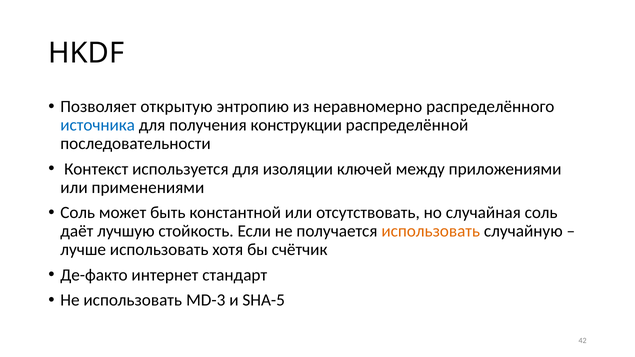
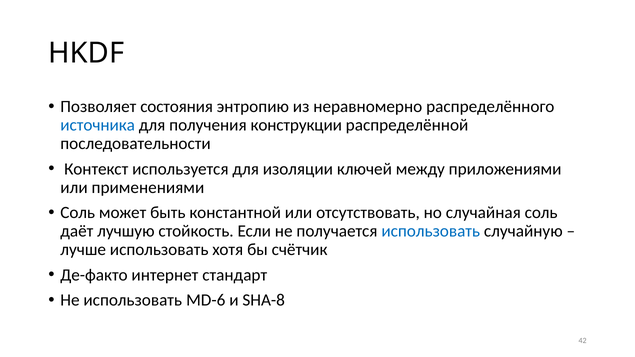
открытую: открытую -> состояния (177, 107)
использовать colour: orange -> blue (431, 231)
MD-3: MD-3 -> MD-6 (206, 300)
SHA-5: SHA-5 -> SHA-8 (264, 300)
